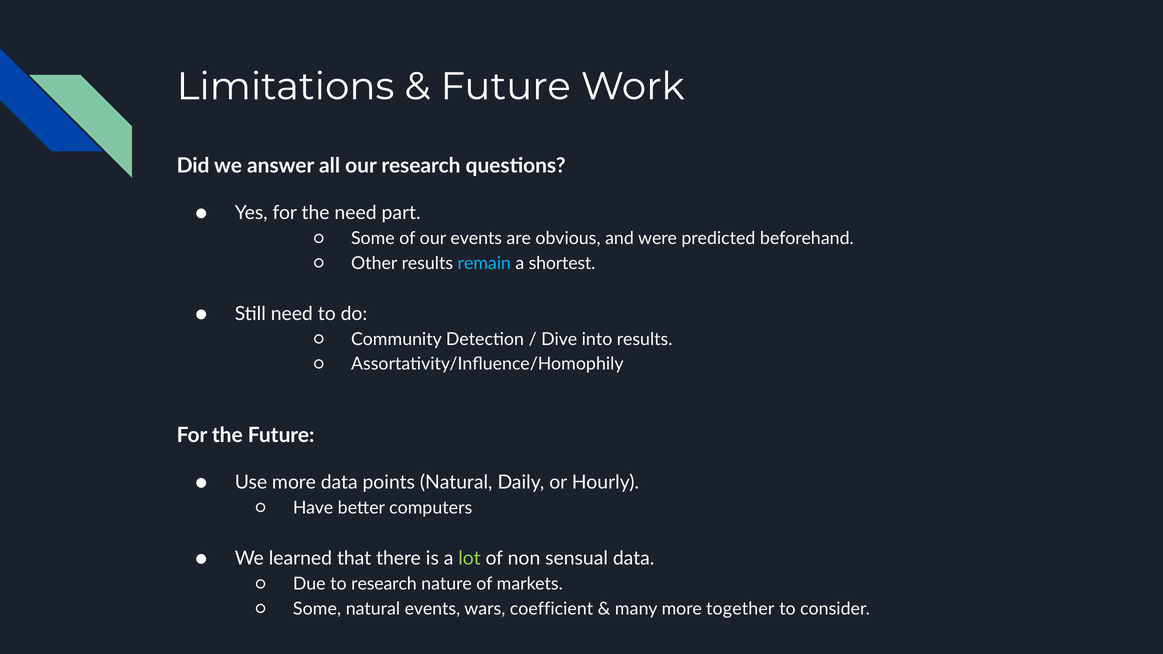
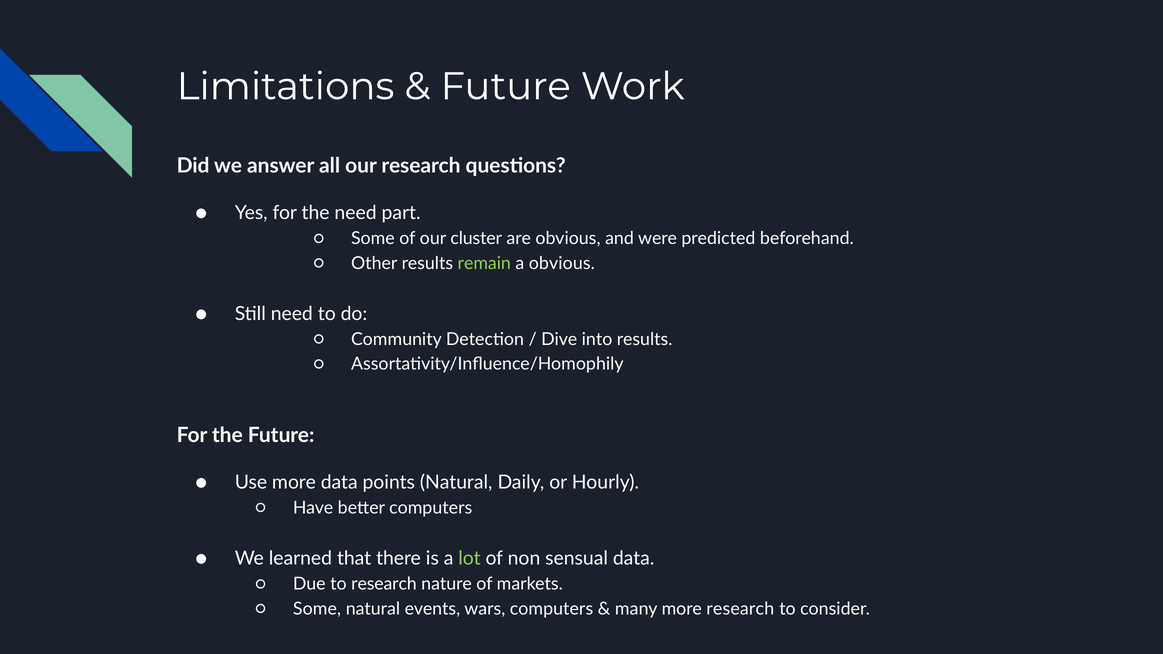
our events: events -> cluster (476, 239)
remain colour: light blue -> light green (484, 263)
a shortest: shortest -> obvious (562, 263)
wars coefficient: coefficient -> computers (552, 609)
more together: together -> research (740, 609)
